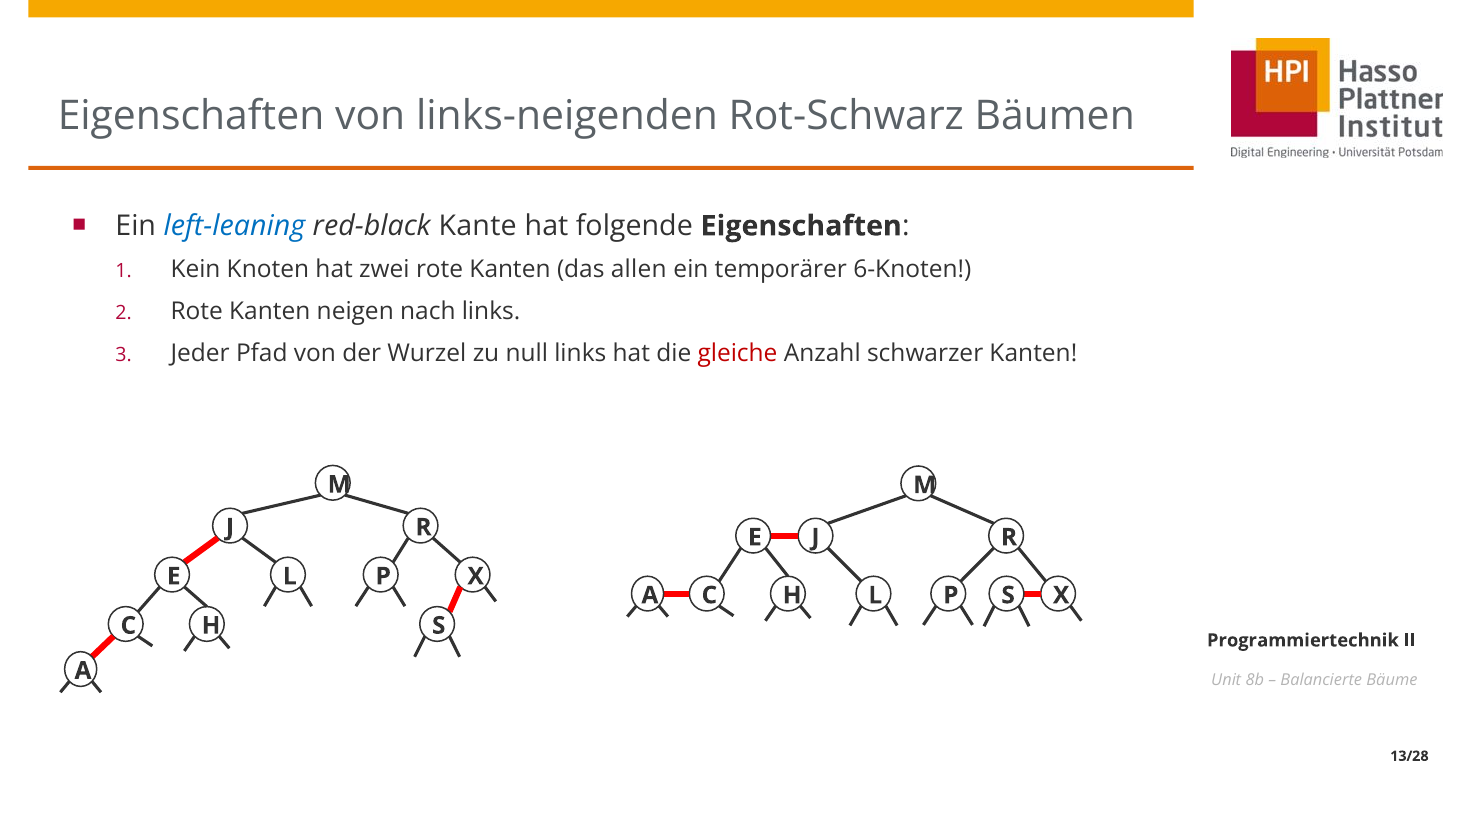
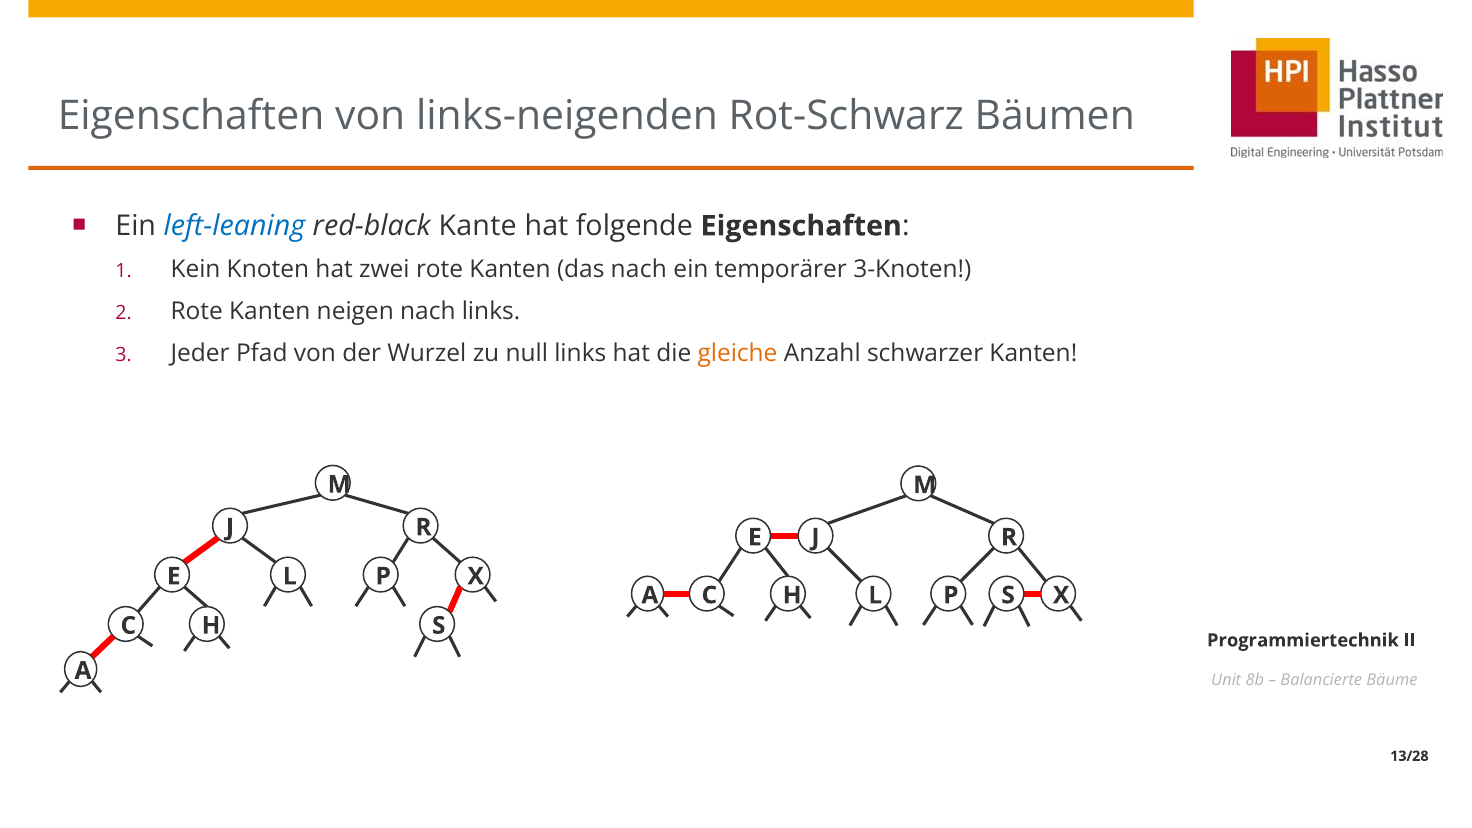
das allen: allen -> nach (639, 270)
6-Knoten: 6-Knoten -> 3-Knoten (912, 270)
gleiche colour: red -> orange (738, 353)
